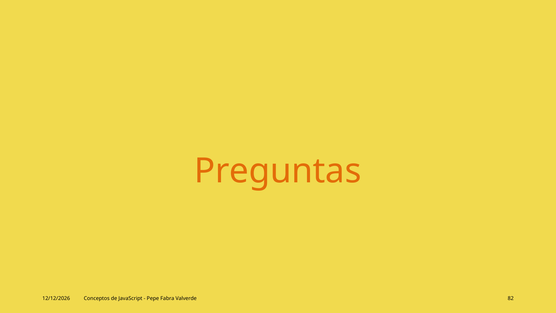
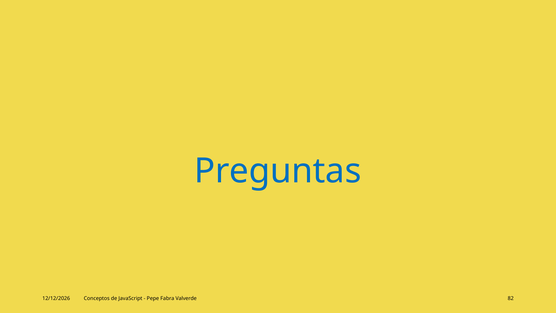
Preguntas colour: orange -> blue (278, 171)
